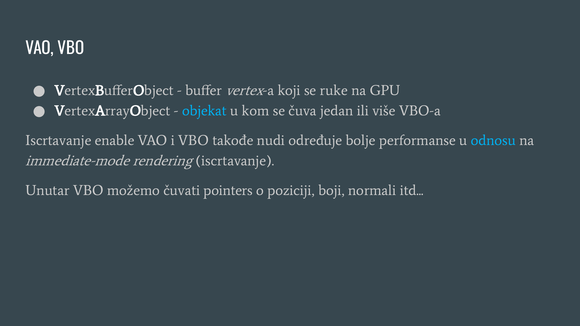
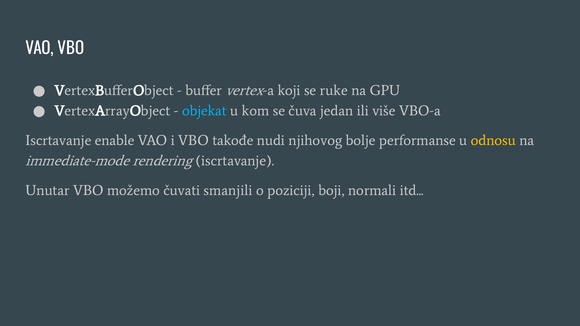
određuje: određuje -> njihovog (315, 141)
odnosu colour: light blue -> yellow (493, 141)
pointers: pointers -> smanjili (228, 191)
